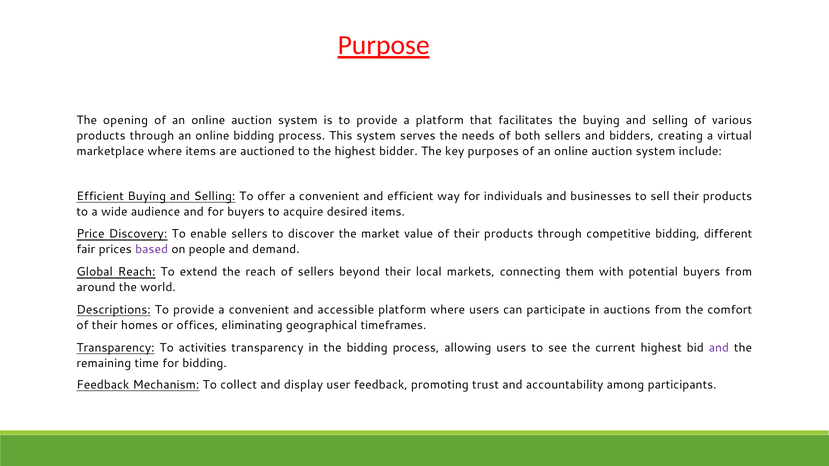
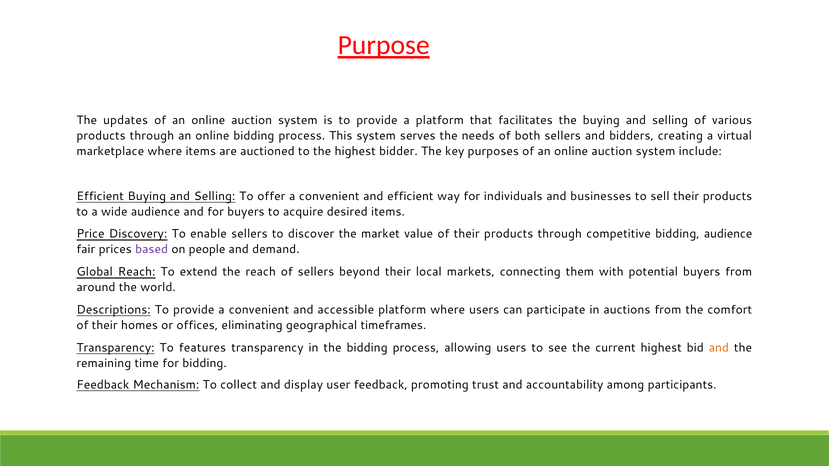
opening: opening -> updates (126, 120)
bidding different: different -> audience (728, 234)
activities: activities -> features (202, 348)
and colour: purple -> orange (719, 348)
